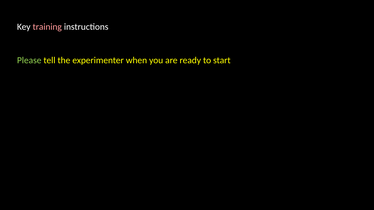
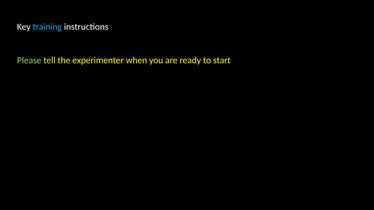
training colour: pink -> light blue (47, 27)
